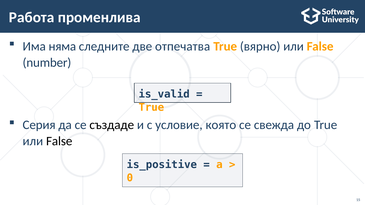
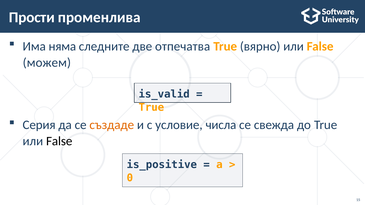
Работа: Работа -> Прости (32, 17)
number: number -> можем (47, 63)
създаде colour: black -> orange (112, 125)
която: която -> числа (221, 125)
